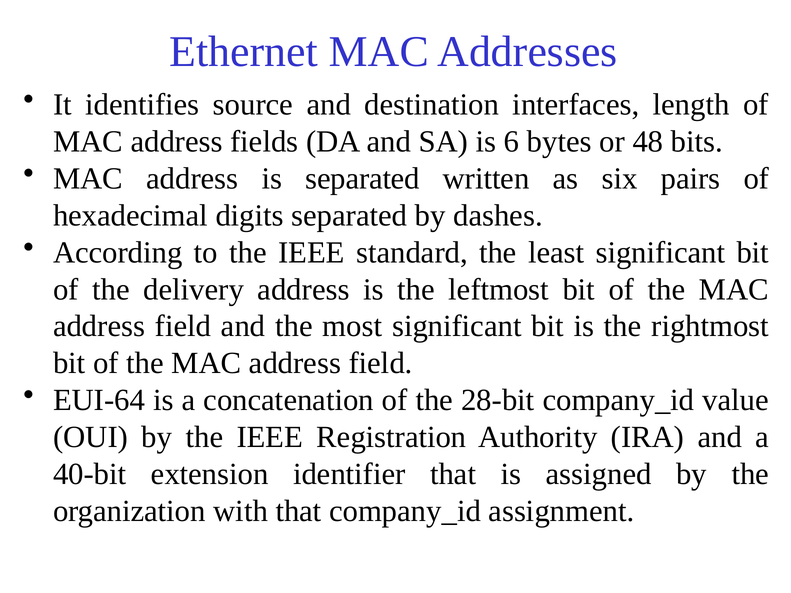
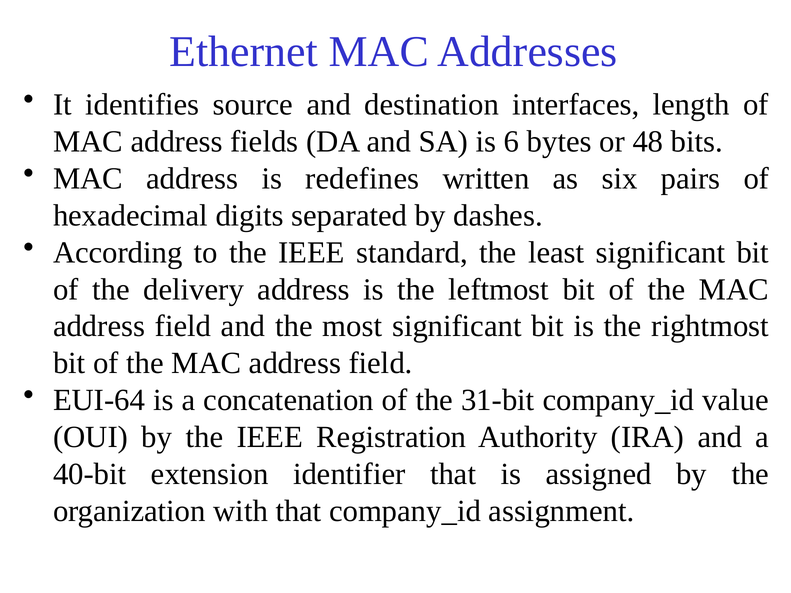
is separated: separated -> redefines (362, 179)
28-bit: 28-bit -> 31-bit (498, 400)
